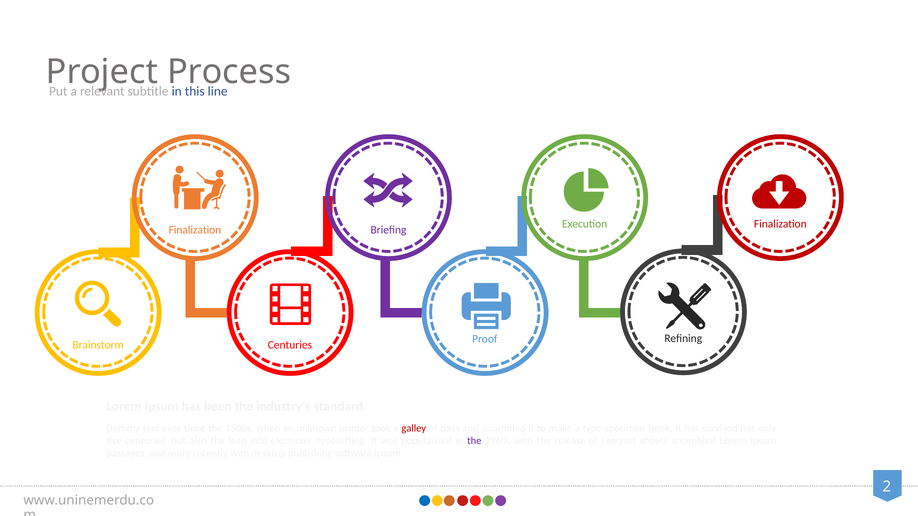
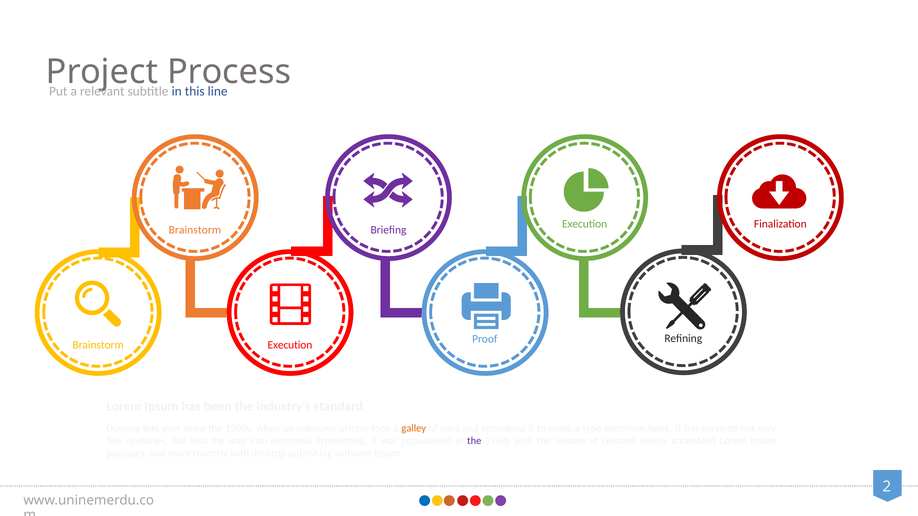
Finalization: Finalization -> Brainstorm (195, 230)
Brainstorm Centuries: Centuries -> Execution (290, 345)
galley colour: red -> orange (414, 428)
